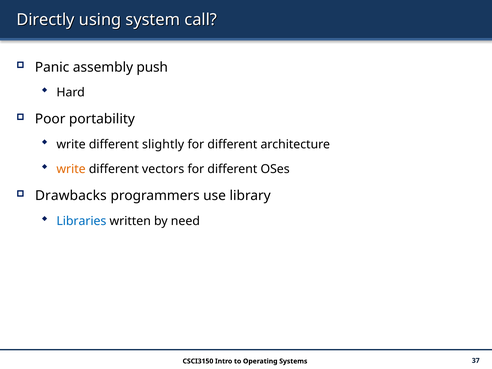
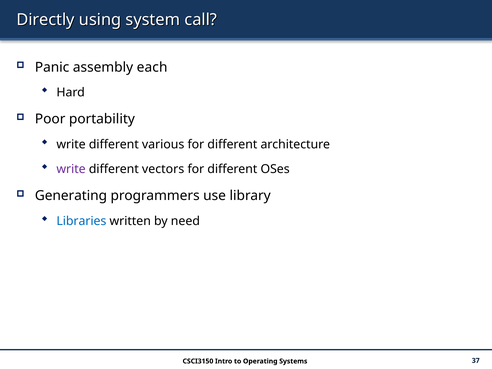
push: push -> each (152, 67)
slightly: slightly -> various (163, 144)
write colour: orange -> purple (71, 169)
Drawbacks: Drawbacks -> Generating (71, 196)
